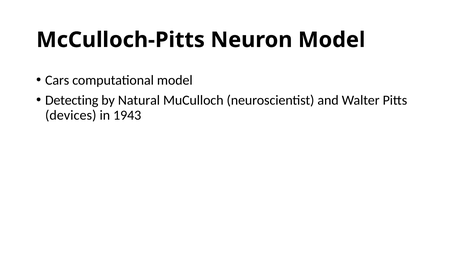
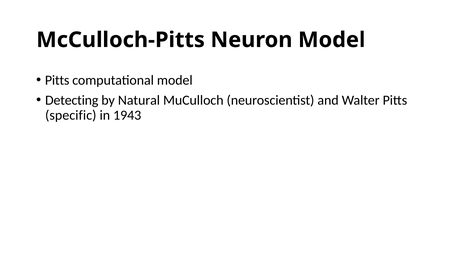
Cars: Cars -> Pitts (57, 80)
devices: devices -> specific (71, 115)
